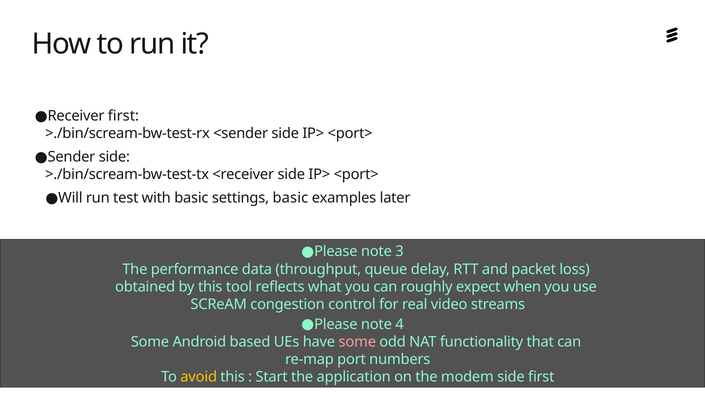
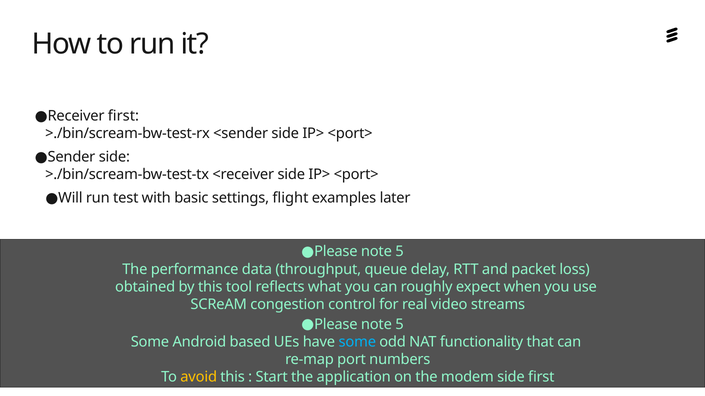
settings basic: basic -> flight (290, 198)
3: 3 -> 5 (399, 252)
4: 4 -> 5 (399, 325)
some colour: pink -> light blue (357, 342)
